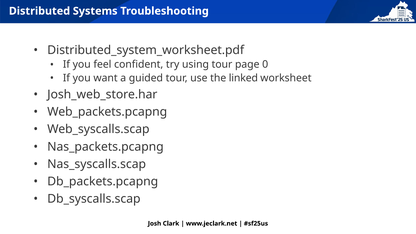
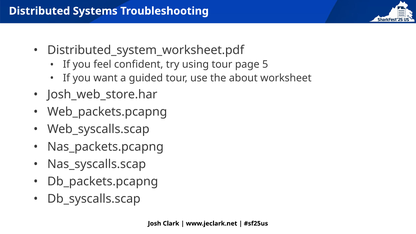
0: 0 -> 5 (265, 65)
linked: linked -> about (243, 78)
